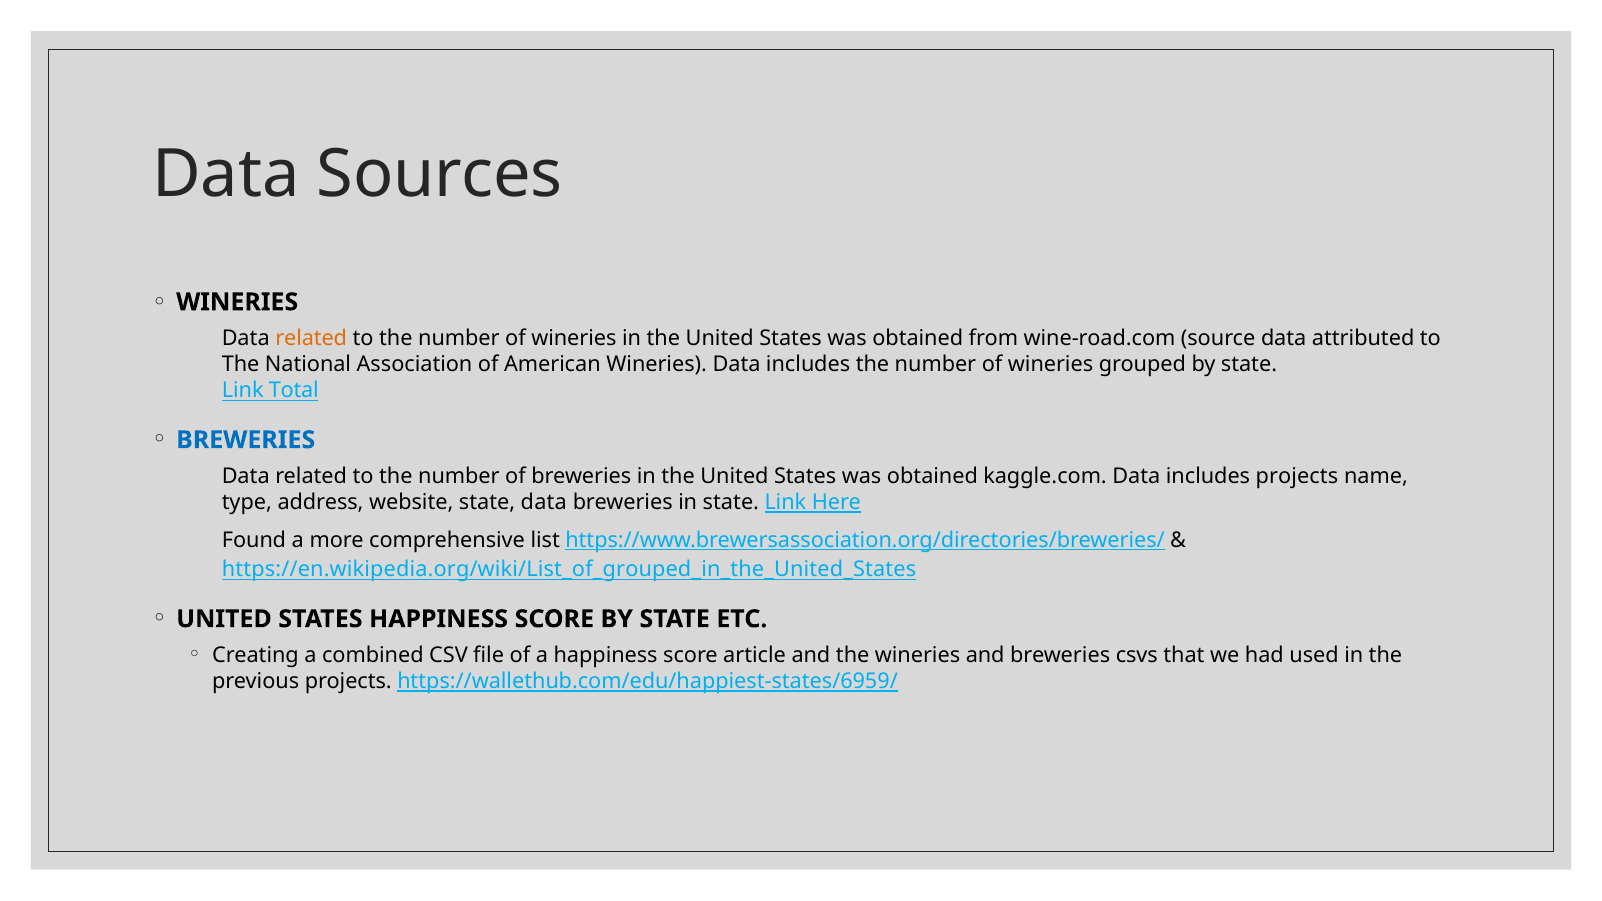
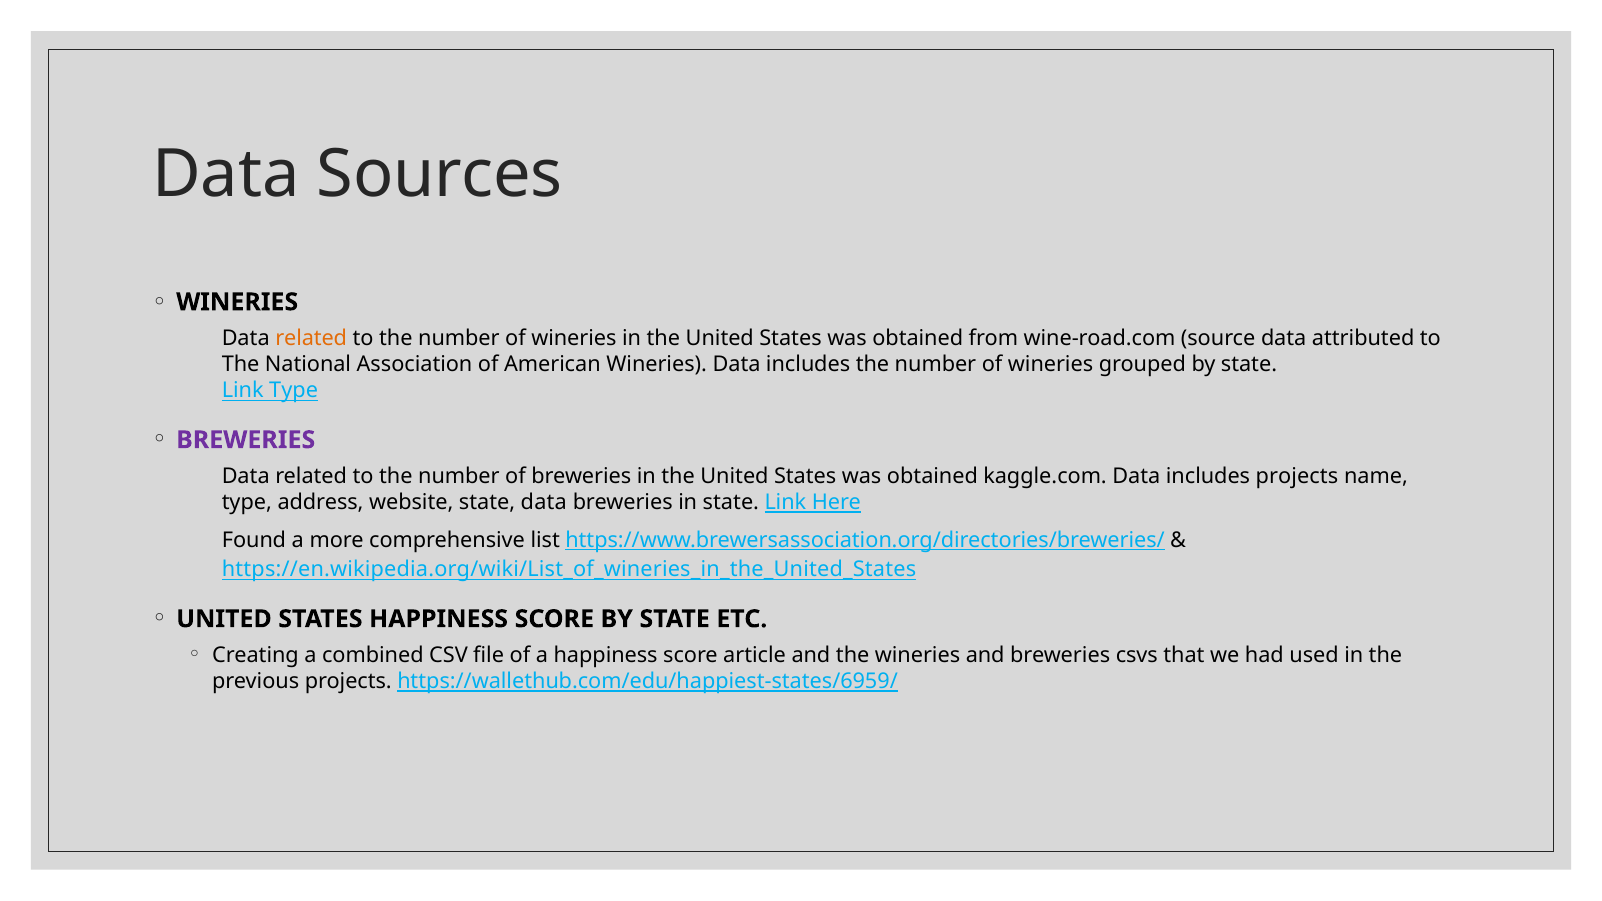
Link Total: Total -> Type (294, 390)
BREWERIES colour: blue -> purple (246, 440)
https://en.wikipedia.org/wiki/List_of_grouped_in_the_United_States: https://en.wikipedia.org/wiki/List_of_grouped_in_the_United_States -> https://en.wikipedia.org/wiki/List_of_wineries_in_the_United_States (569, 569)
